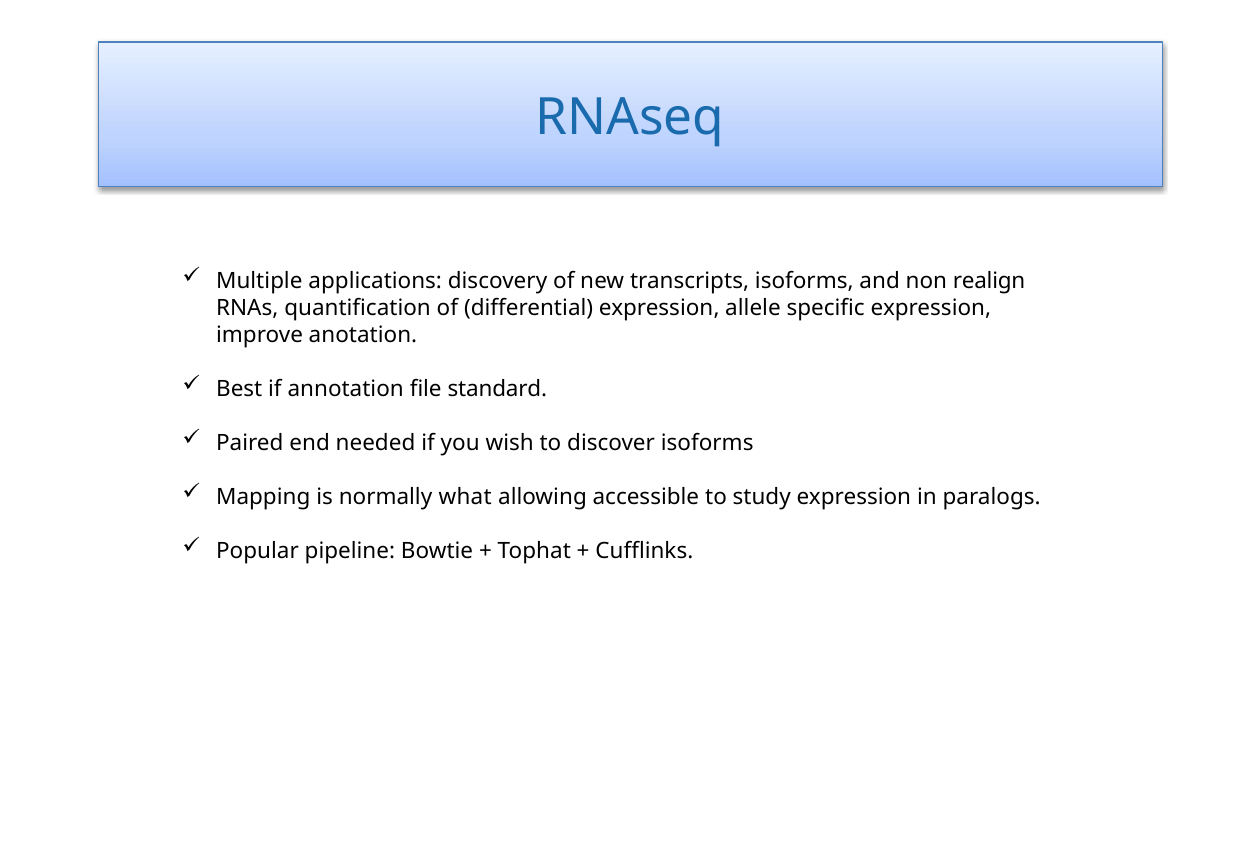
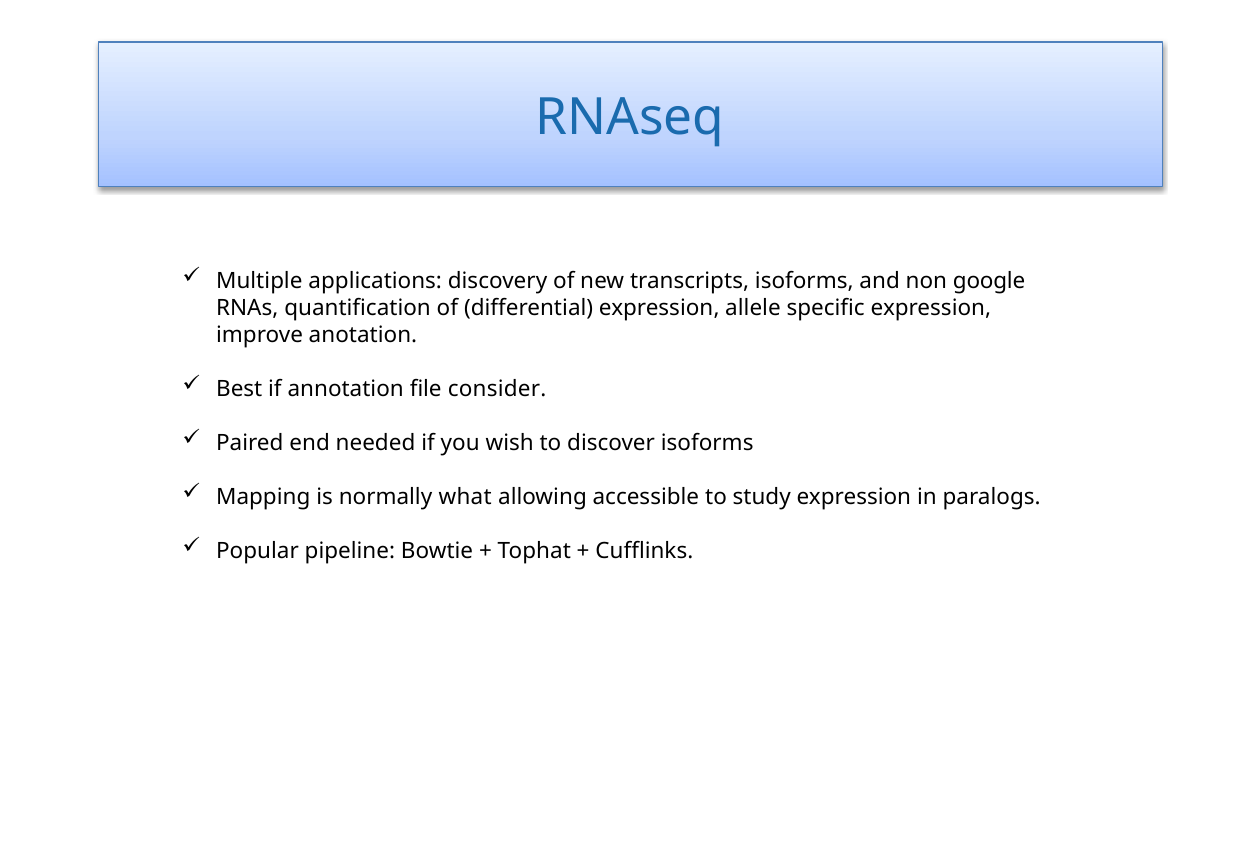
realign: realign -> google (989, 281)
standard: standard -> consider (497, 389)
